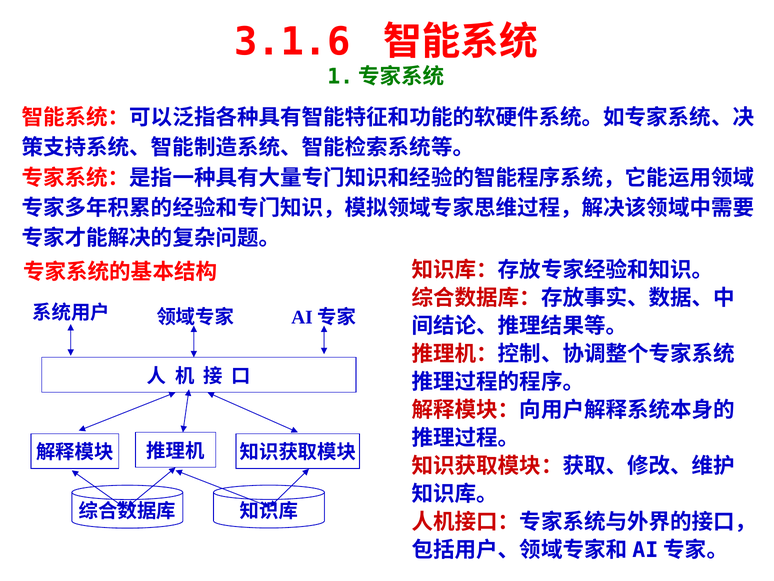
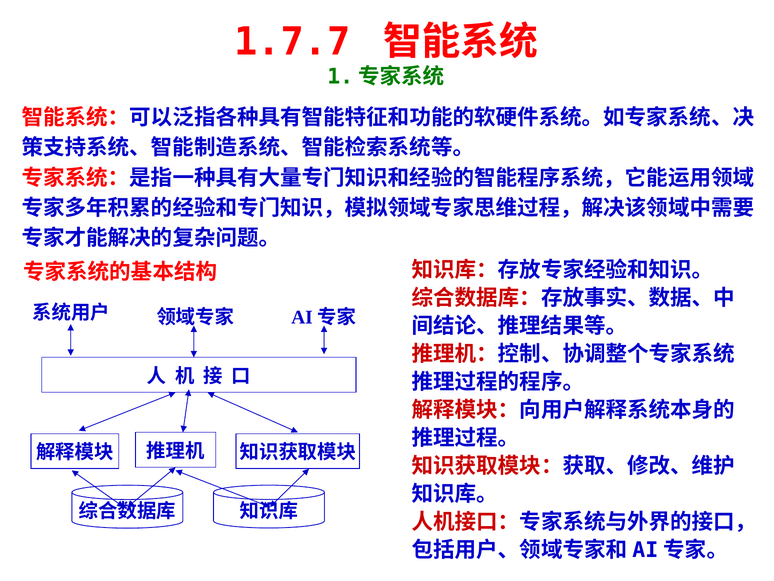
3.1.6: 3.1.6 -> 1.7.7 (292, 42)
